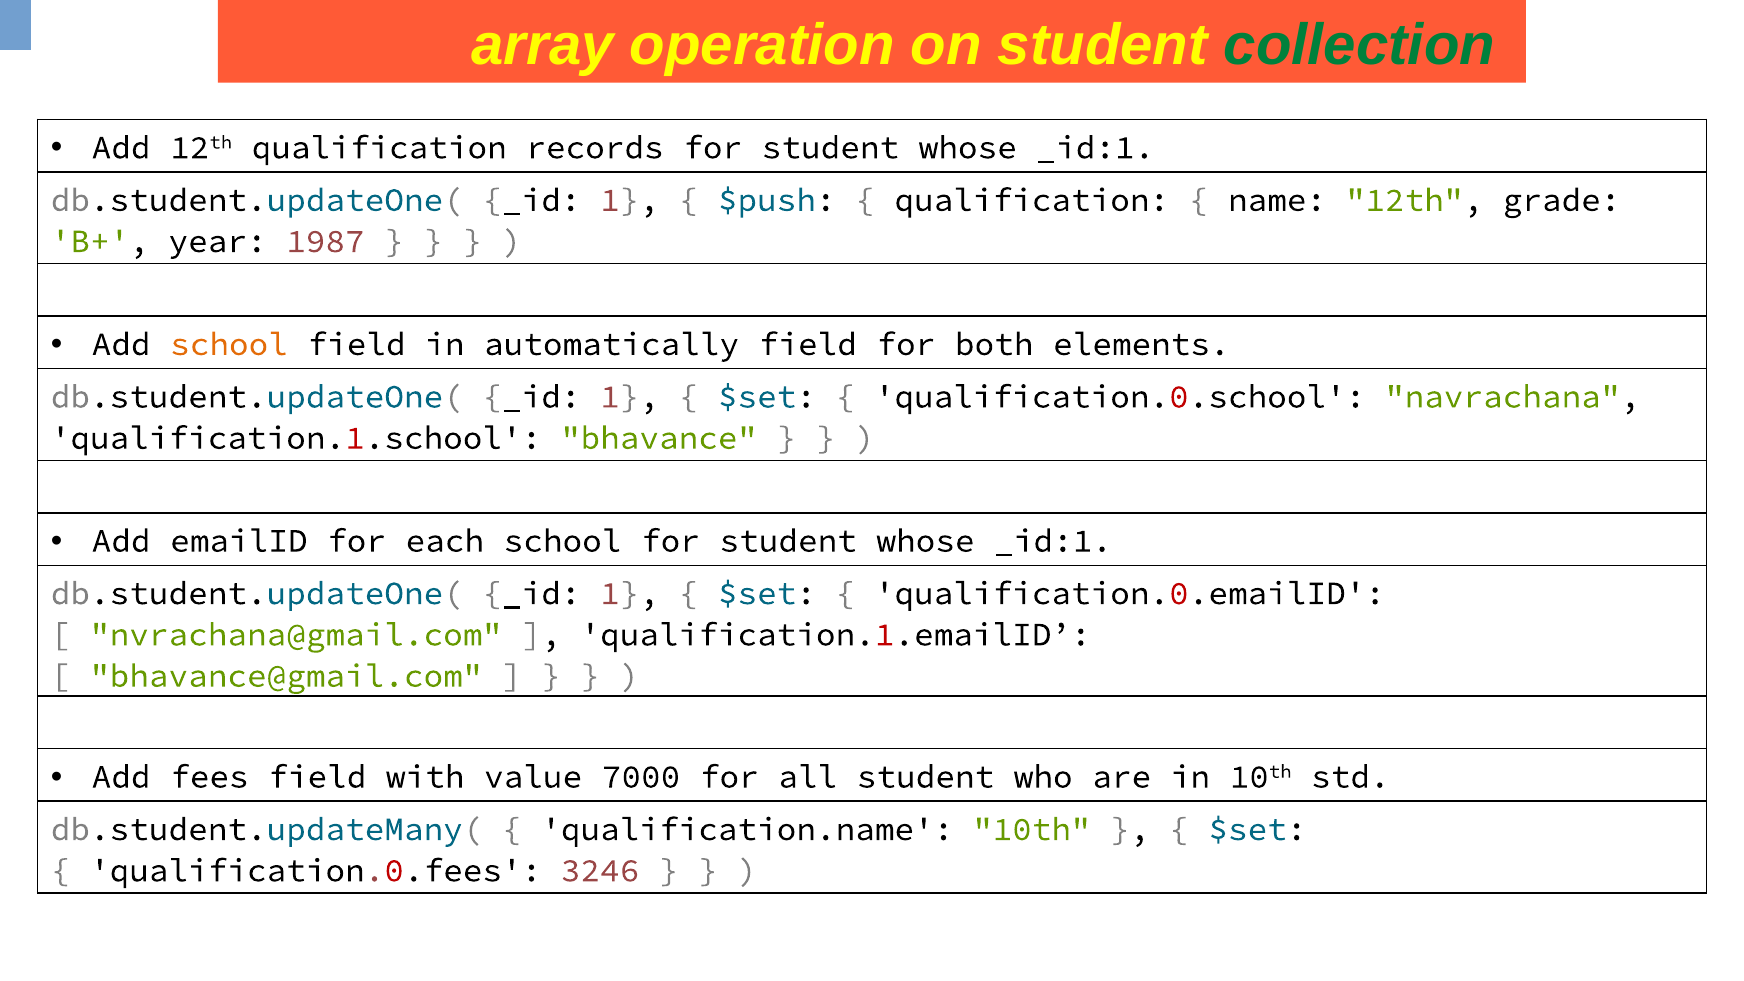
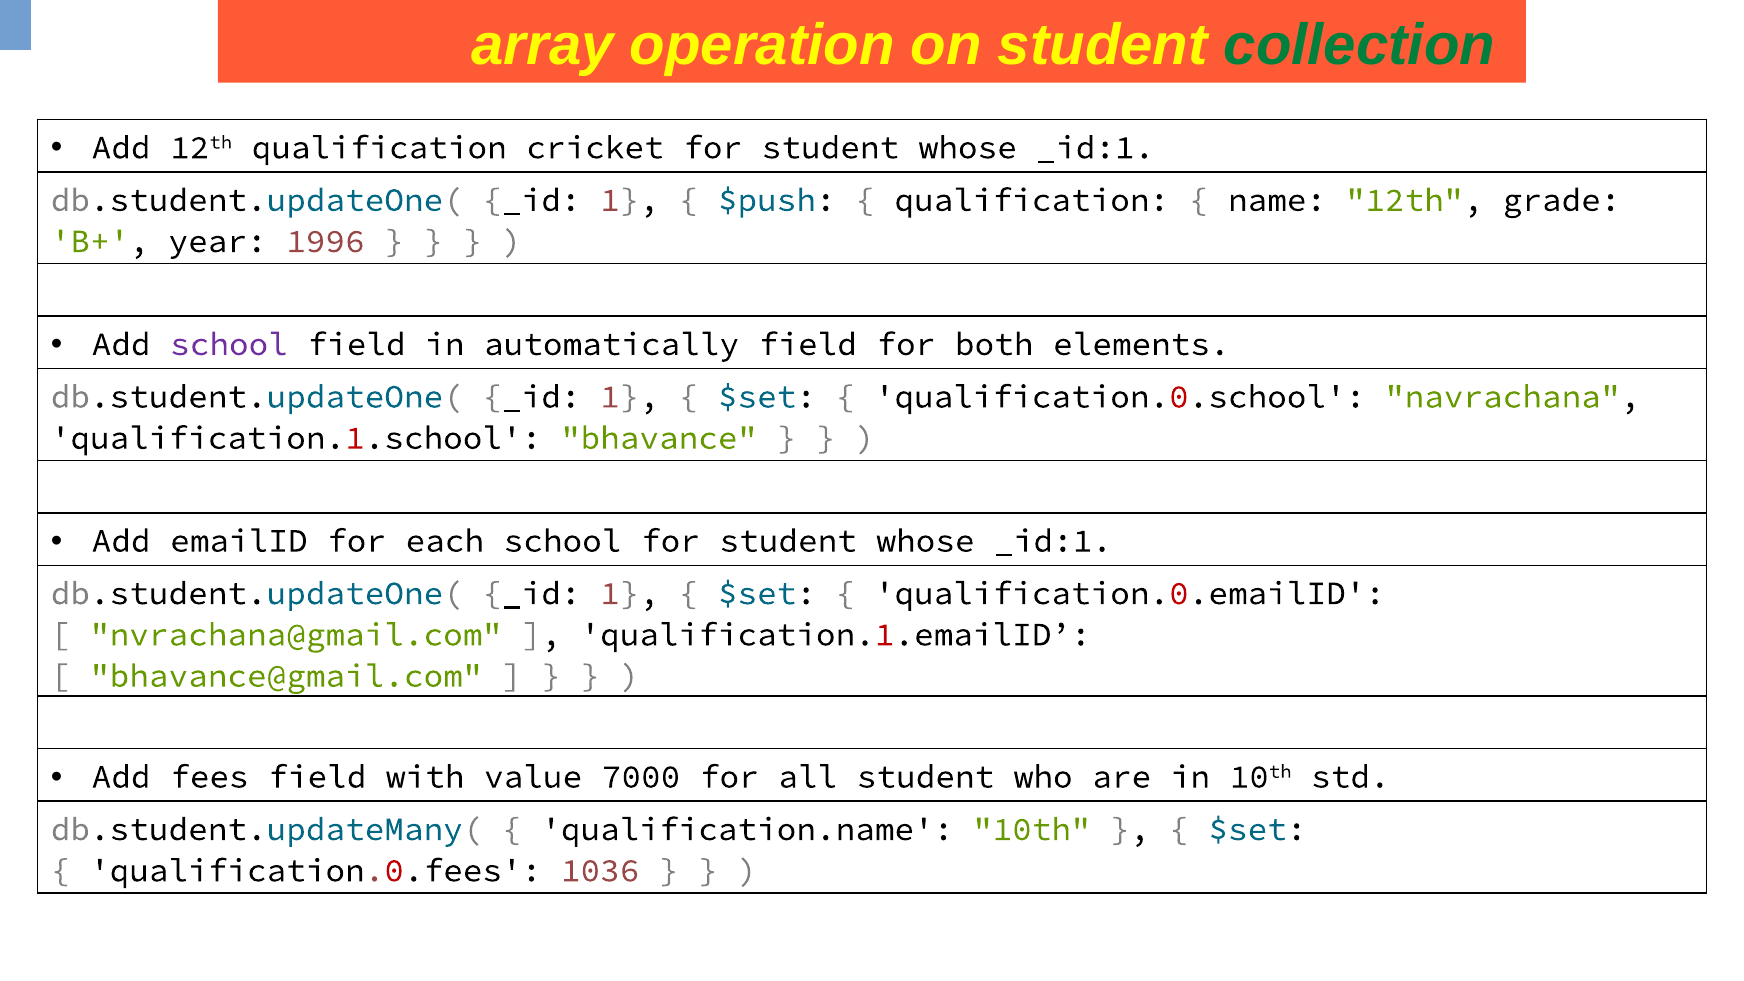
records: records -> cricket (595, 148)
1987: 1987 -> 1996 (325, 241)
school colour: orange -> purple (229, 344)
3246: 3246 -> 1036 (600, 871)
